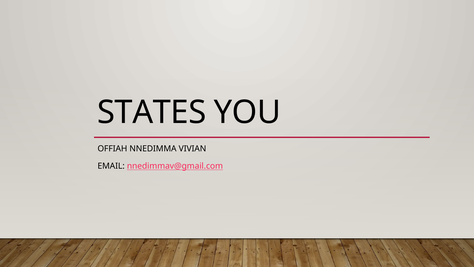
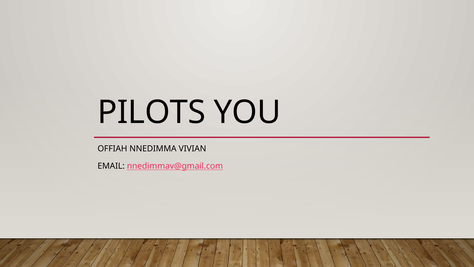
STATES: STATES -> PILOTS (152, 112)
